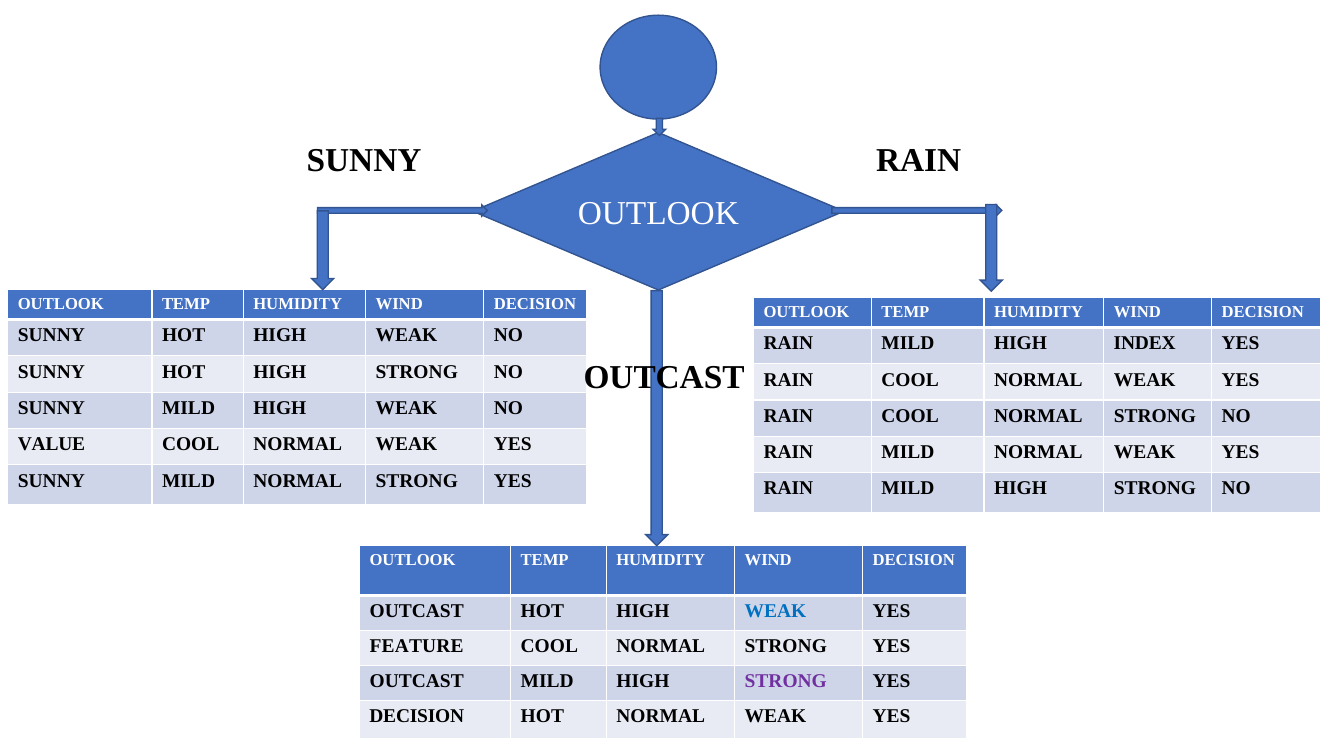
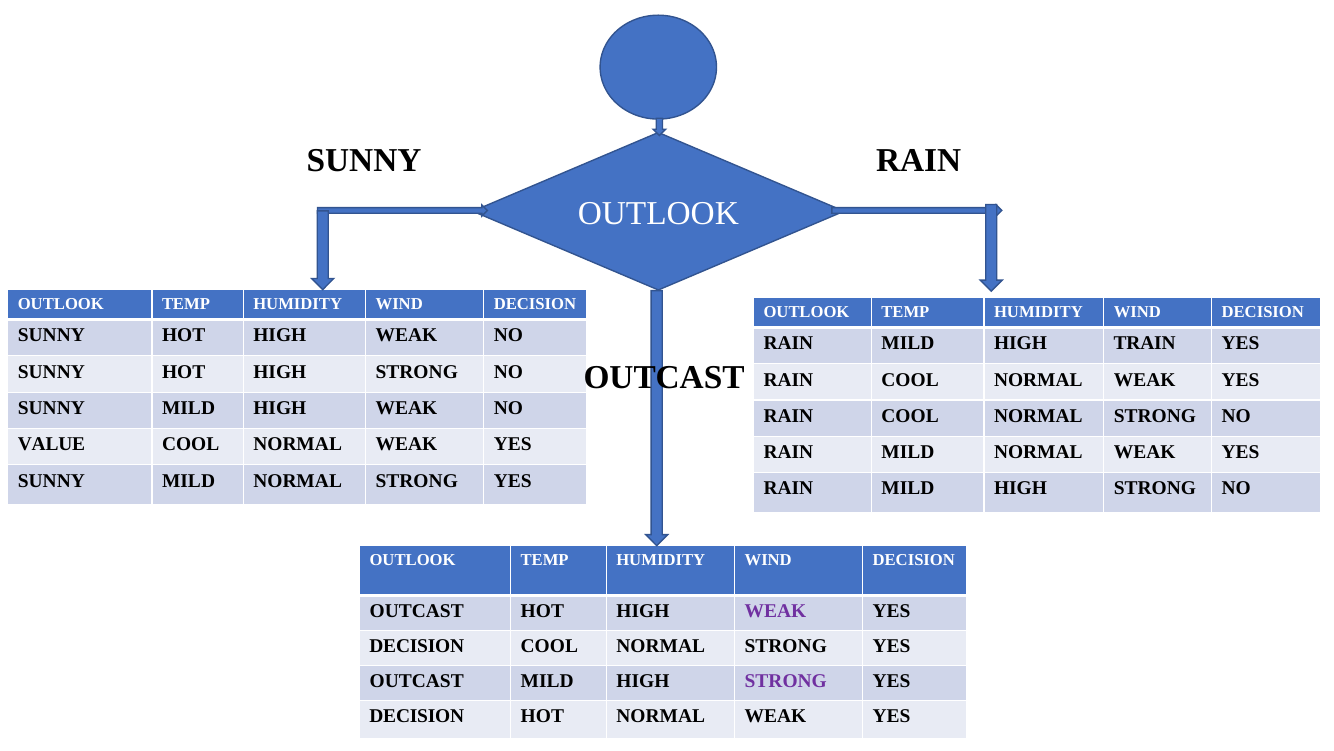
INDEX: INDEX -> TRAIN (1145, 343)
WEAK colour: blue -> purple (775, 611)
FEATURE: FEATURE -> DECISION (417, 646)
